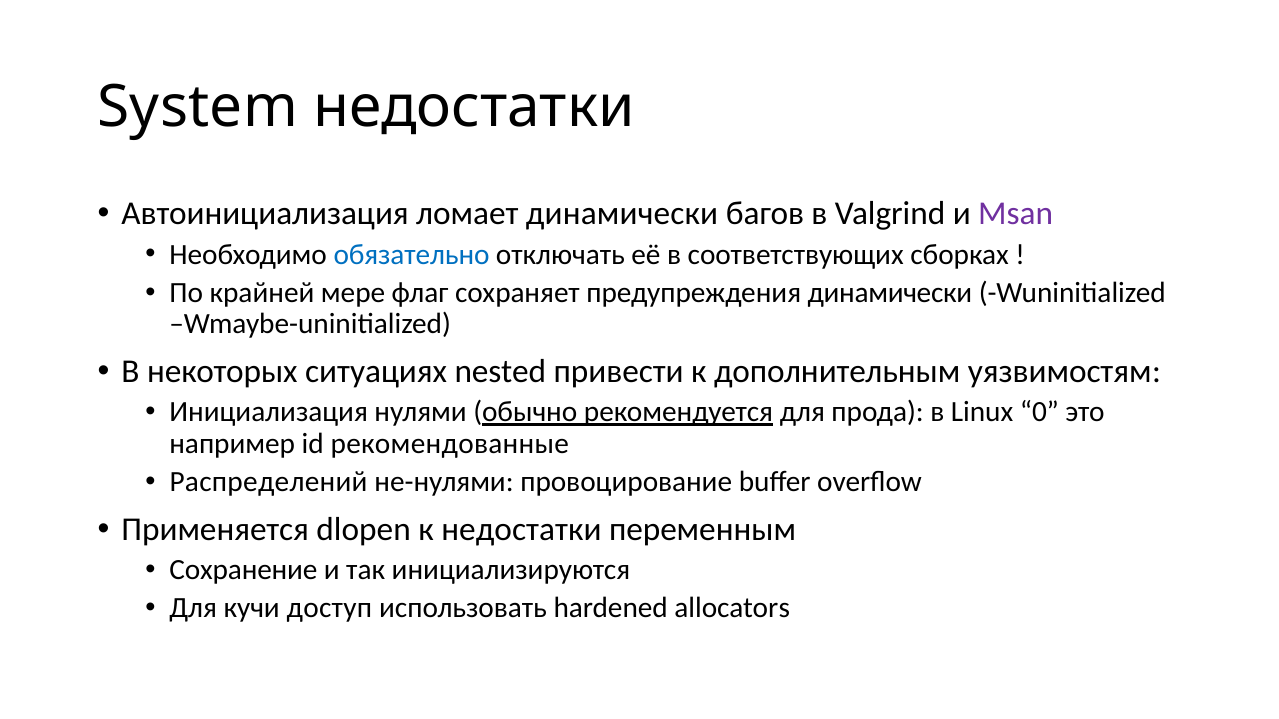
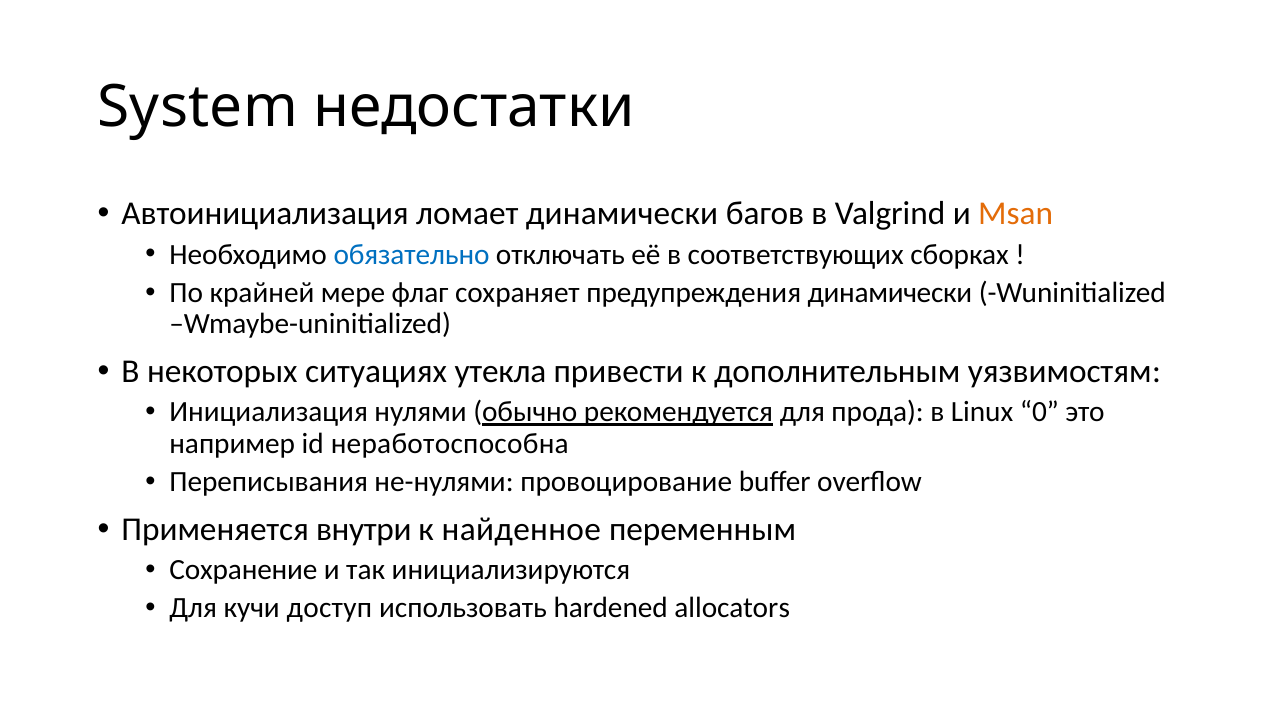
Msan colour: purple -> orange (1016, 214)
nested: nested -> утекла (500, 372)
рекомендованные: рекомендованные -> неработоспособна (450, 444)
Распределений: Распределений -> Переписывания (269, 482)
dlopen: dlopen -> внутри (364, 530)
к недостатки: недостатки -> найденное (521, 530)
